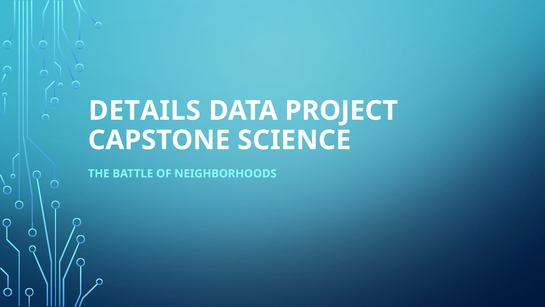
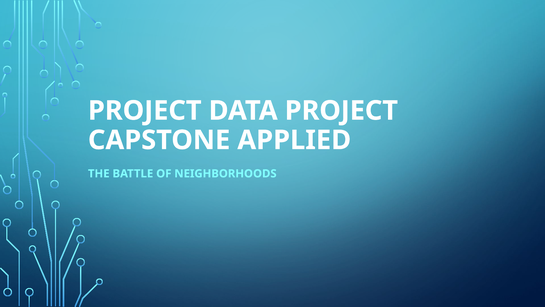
DETAILS: DETAILS -> PROJECT (145, 111)
SCIENCE: SCIENCE -> APPLIED (294, 140)
